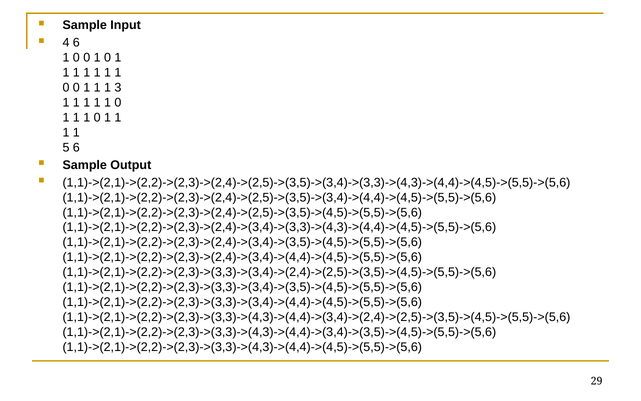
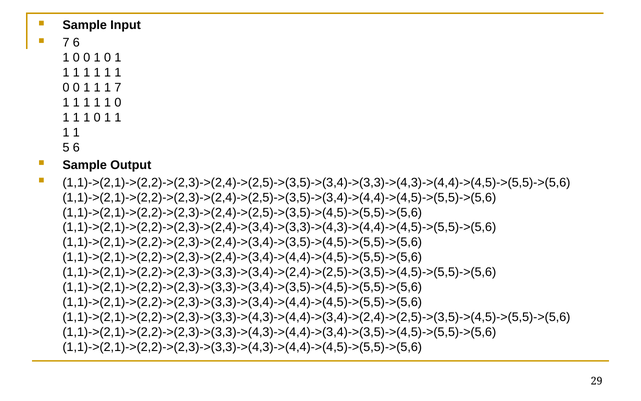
4: 4 -> 7 (66, 43)
1 3: 3 -> 7 (118, 87)
